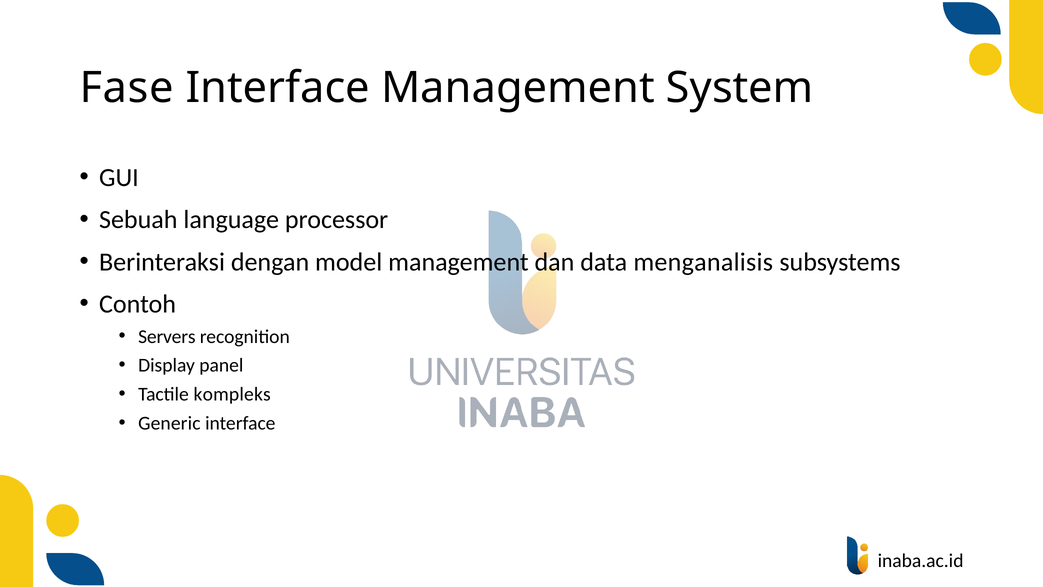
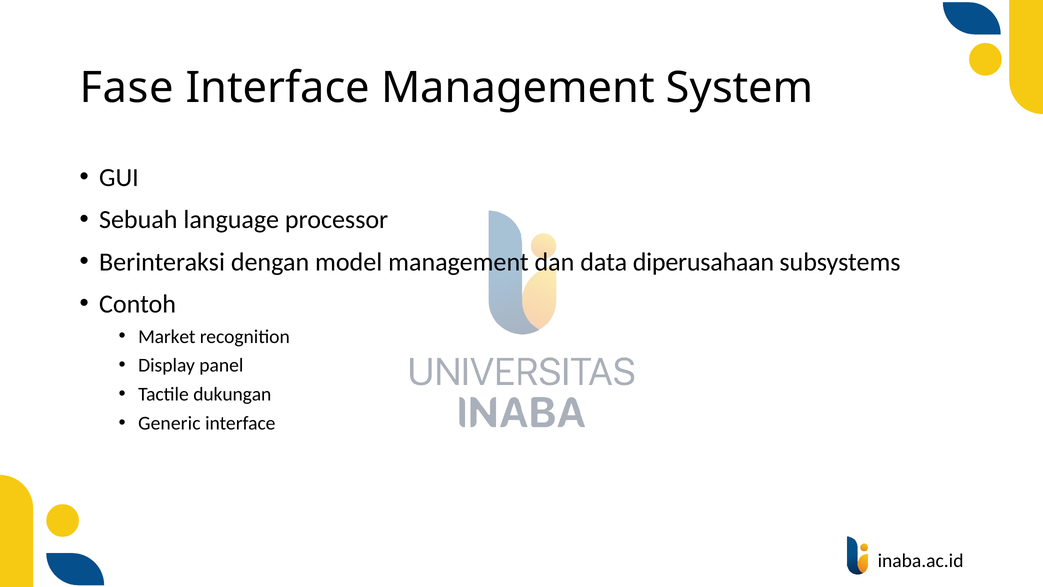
menganalisis: menganalisis -> diperusahaan (703, 262)
Servers: Servers -> Market (167, 336)
kompleks: kompleks -> dukungan (232, 394)
